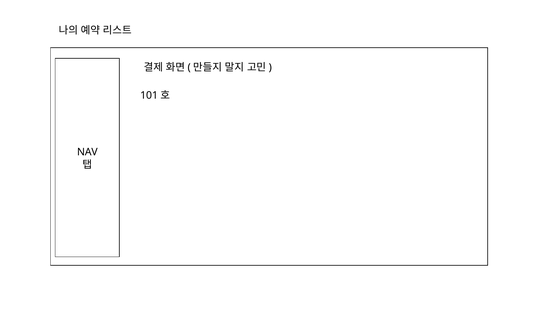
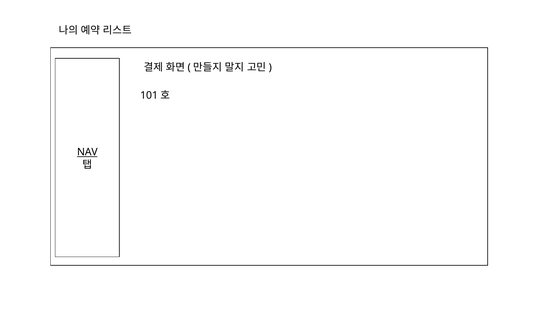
NAV underline: none -> present (87, 152)
